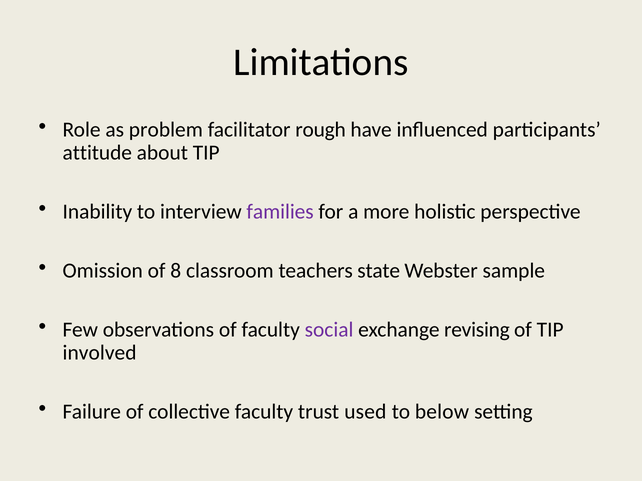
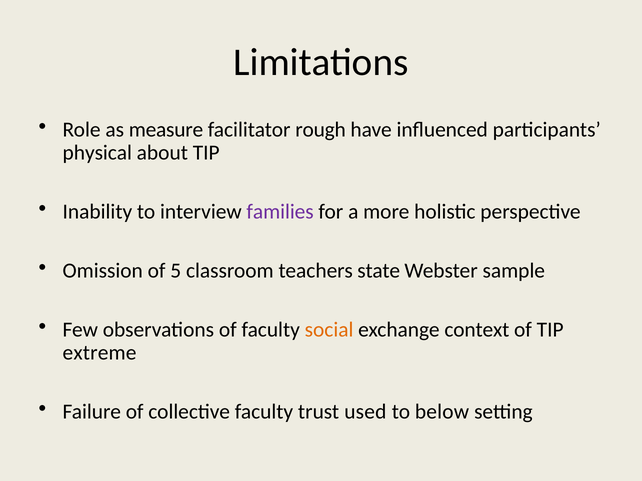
problem: problem -> measure (166, 130)
attitude: attitude -> physical (97, 153)
8: 8 -> 5 (176, 271)
social colour: purple -> orange (329, 330)
revising: revising -> context (477, 330)
involved: involved -> extreme (100, 353)
